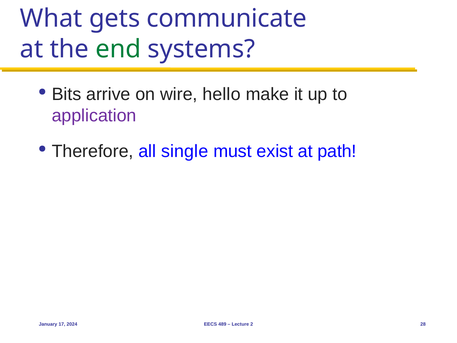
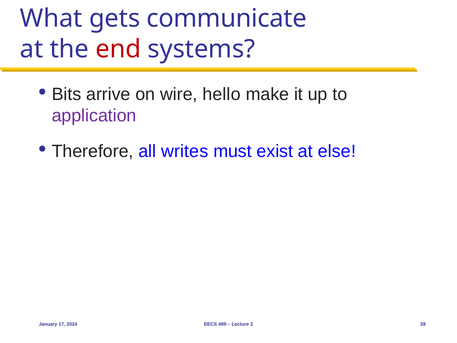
end colour: green -> red (118, 49)
single: single -> writes (185, 151)
path: path -> else (337, 151)
